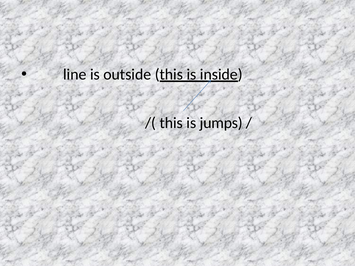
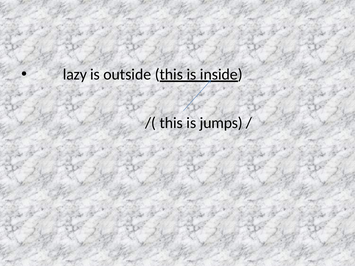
line: line -> lazy (75, 74)
